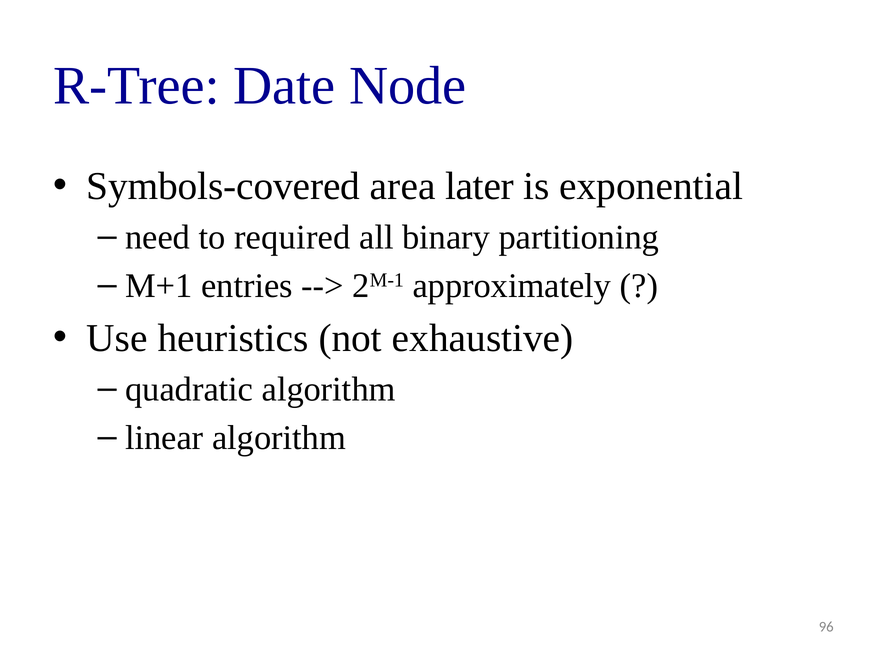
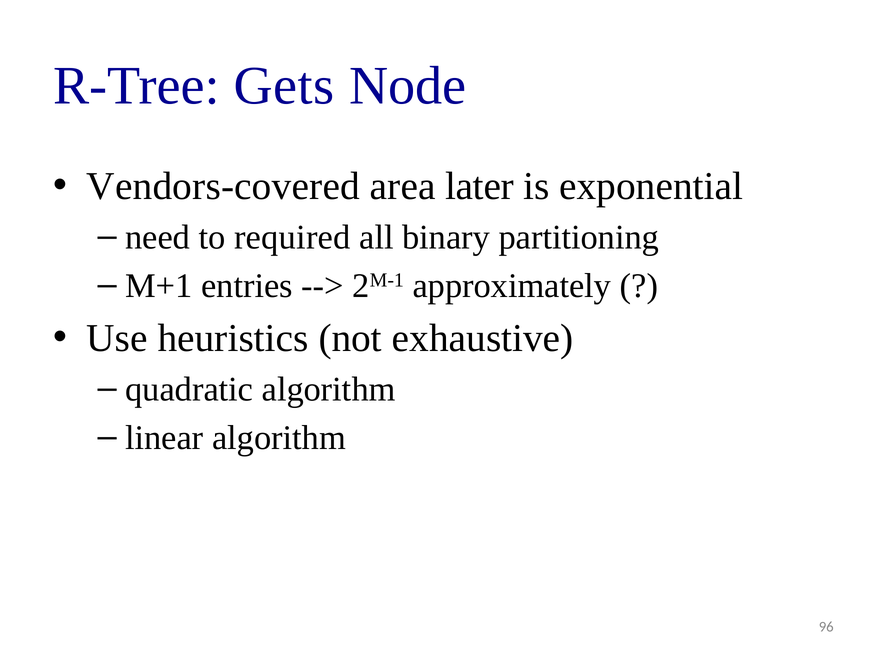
Date: Date -> Gets (284, 86)
Symbols-covered: Symbols-covered -> Vendors-covered (223, 186)
